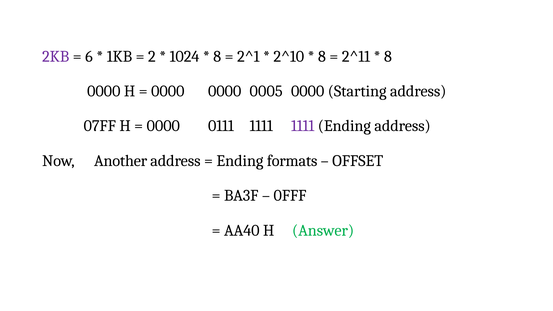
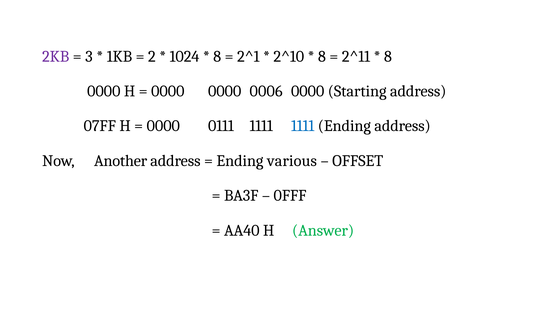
6: 6 -> 3 (89, 56)
0005: 0005 -> 0006 (266, 91)
1111 colour: purple -> blue (303, 126)
formats: formats -> various (292, 161)
